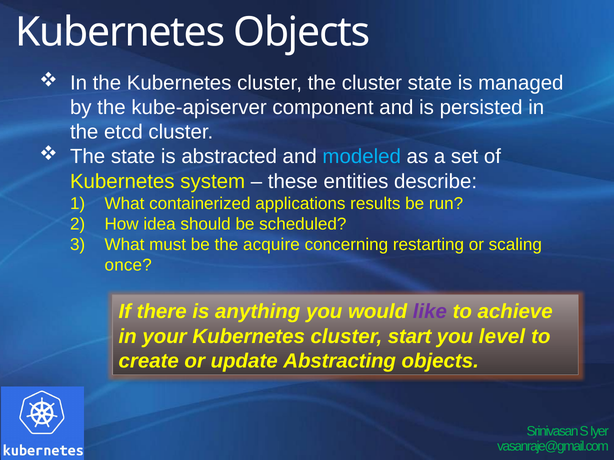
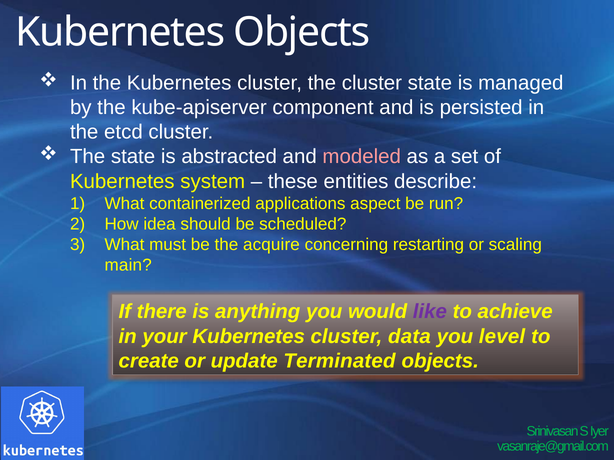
modeled colour: light blue -> pink (362, 157)
results: results -> aspect (375, 204)
once: once -> main (128, 265)
start: start -> data (409, 337)
Abstracting: Abstracting -> Terminated (340, 361)
